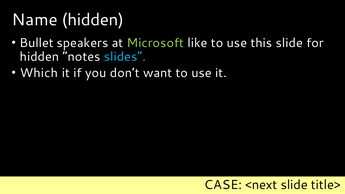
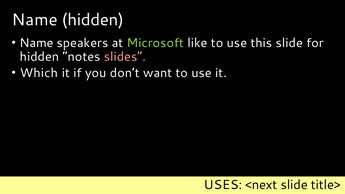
Bullet: Bullet -> Name (37, 43)
slides colour: light blue -> pink (125, 57)
CASE: CASE -> USES (223, 185)
